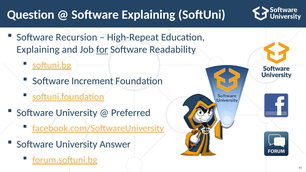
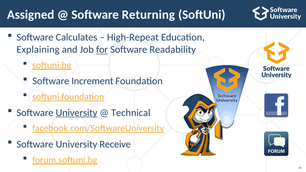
Question: Question -> Assigned (31, 15)
Software Explaining: Explaining -> Returning (148, 15)
Recursion: Recursion -> Calculates (77, 37)
University underline: none -> present (77, 113)
Preferred: Preferred -> Technical (131, 113)
Answer: Answer -> Receive (115, 144)
